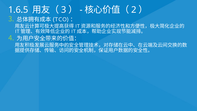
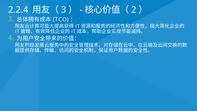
1.6.5: 1.6.5 -> 2.2.4 (18, 10)
